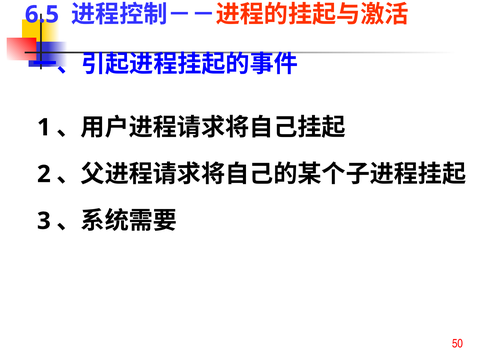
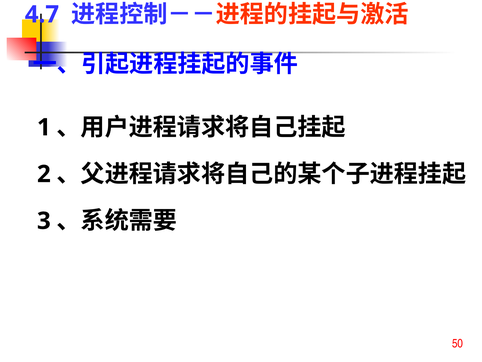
6.5: 6.5 -> 4.7 (42, 14)
